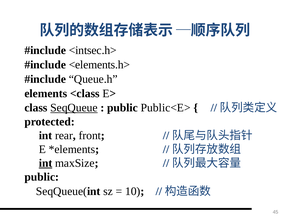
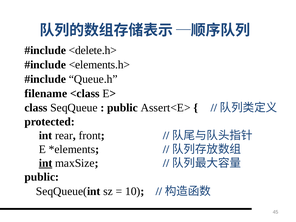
<intsec.h>: <intsec.h> -> <delete.h> (93, 50)
elements: elements -> filename (46, 93)
SeqQueue underline: present -> none (74, 108)
Public<E>: Public<E> -> Assert<E> (166, 108)
